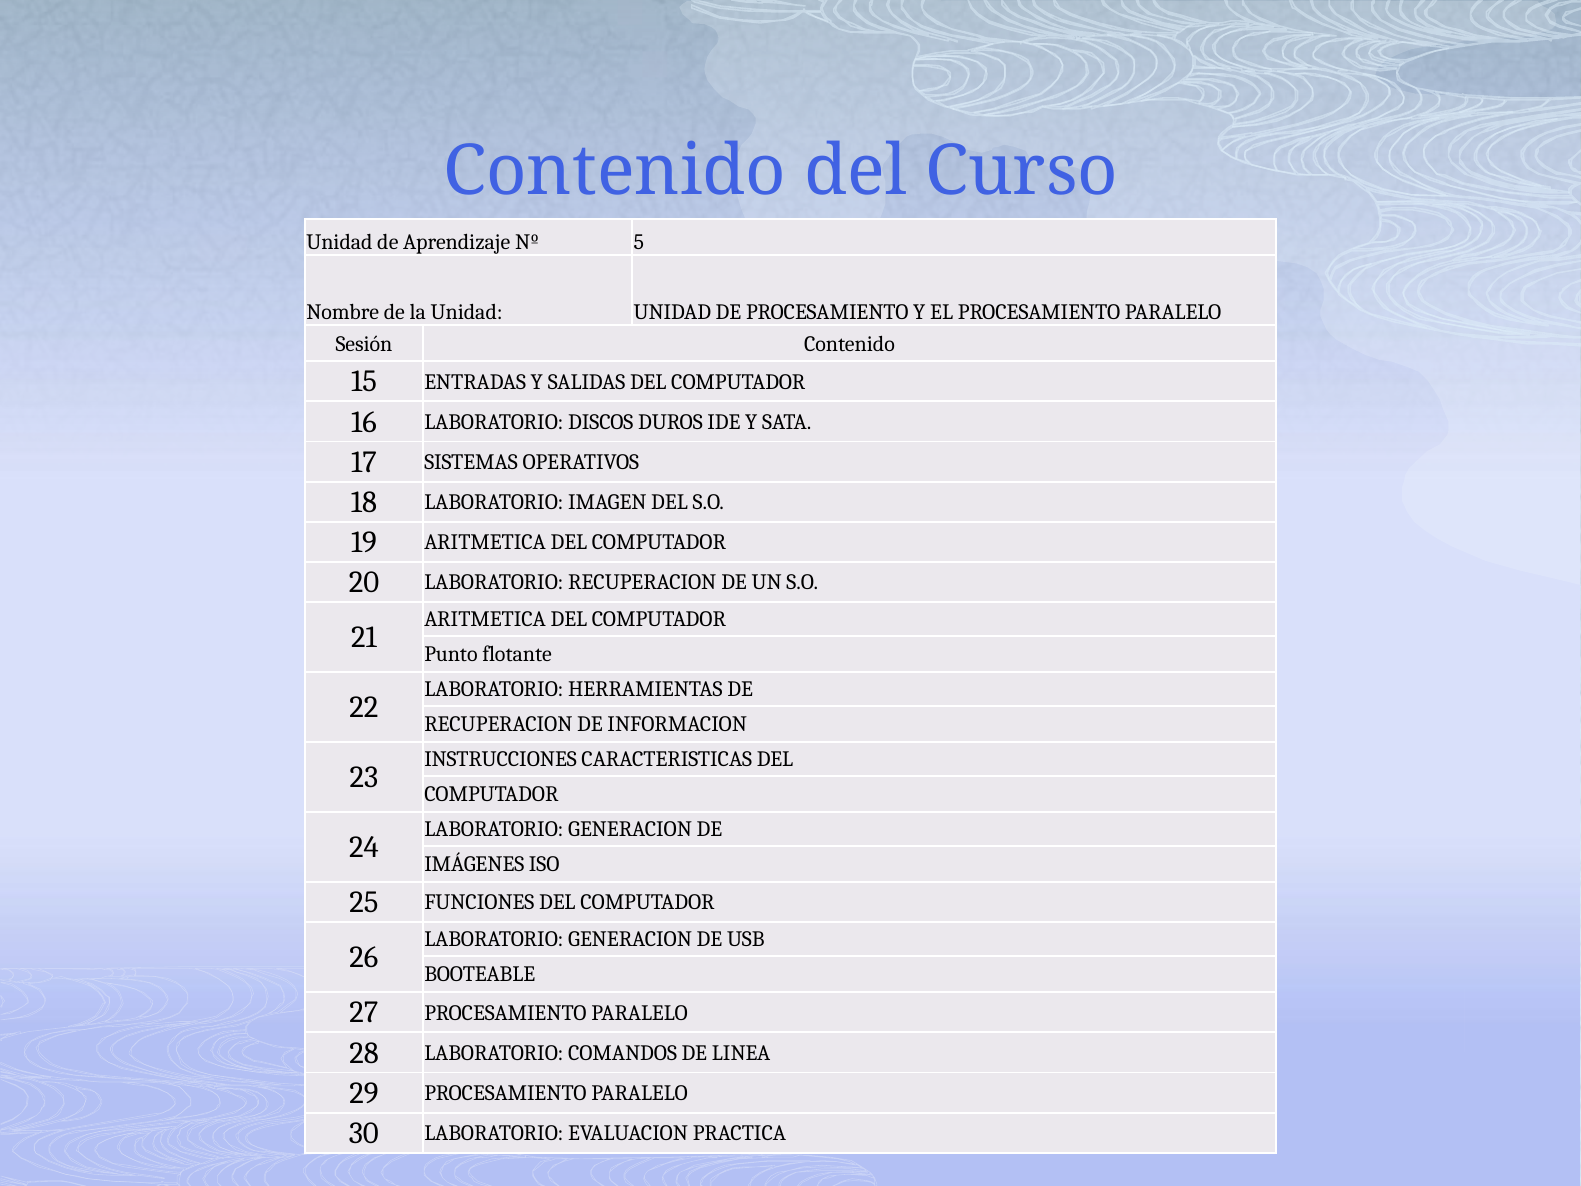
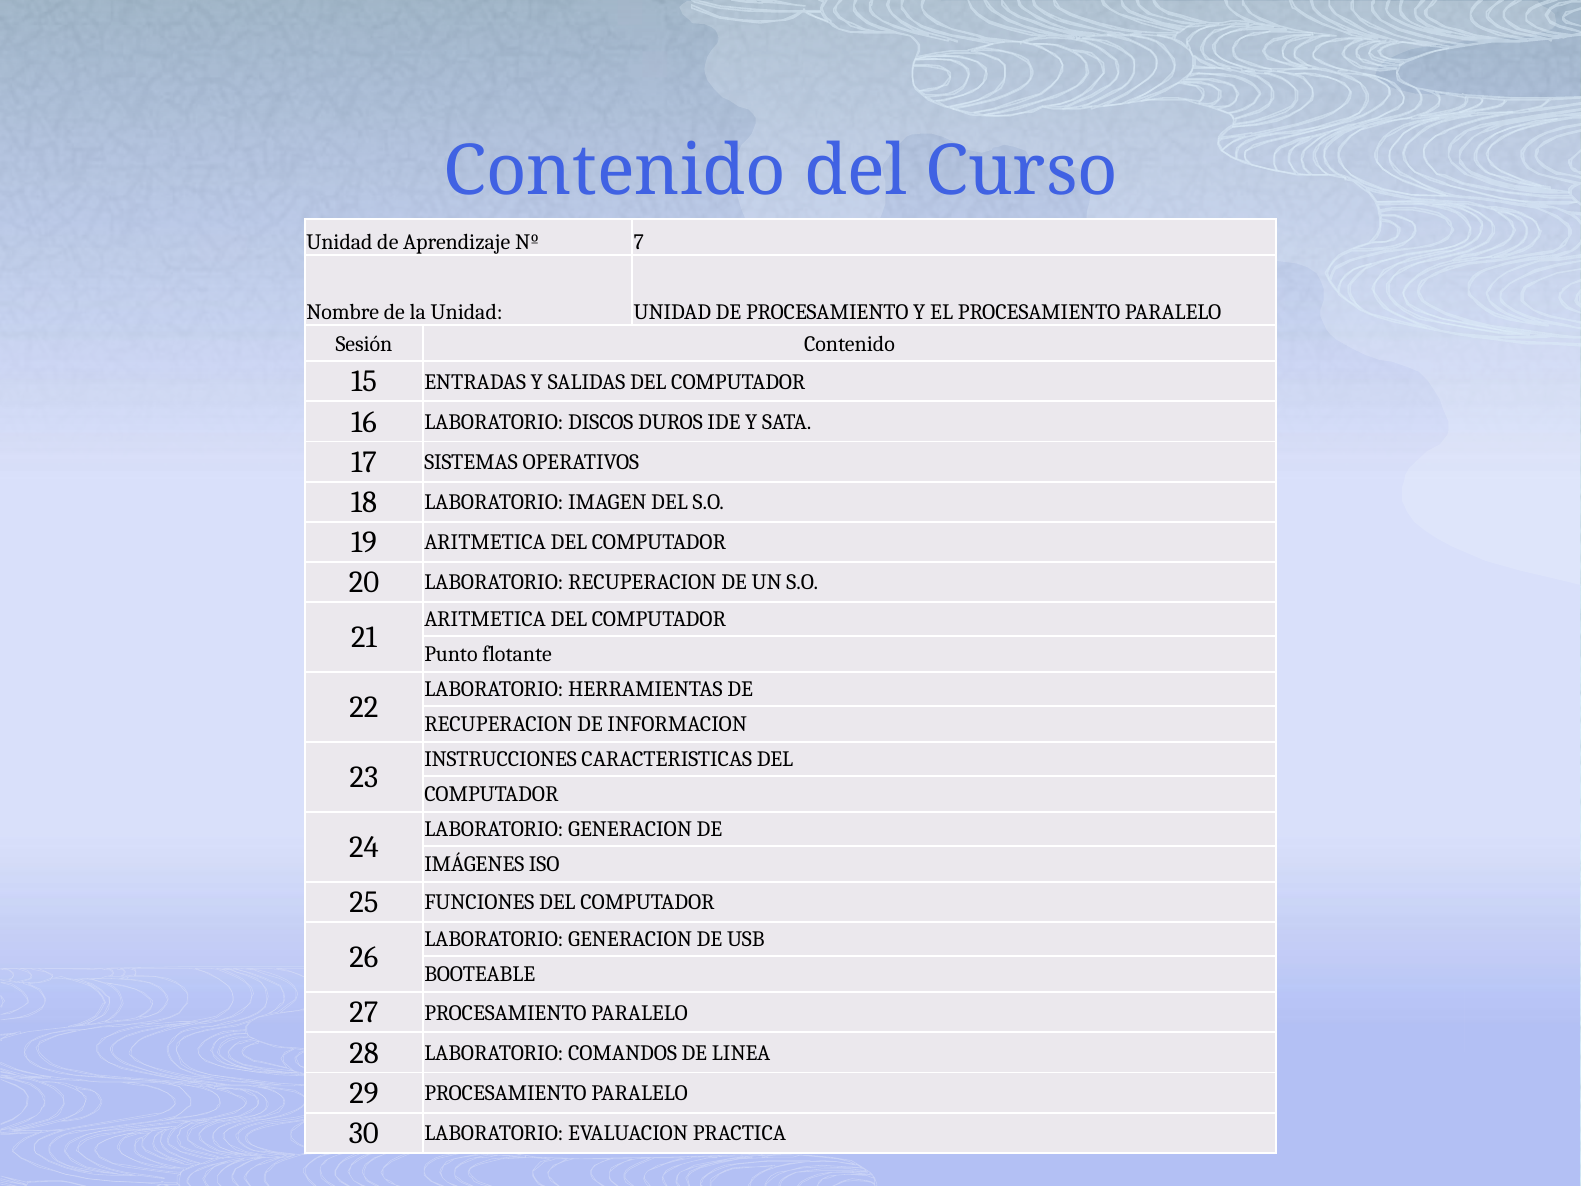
5: 5 -> 7 (639, 242)
